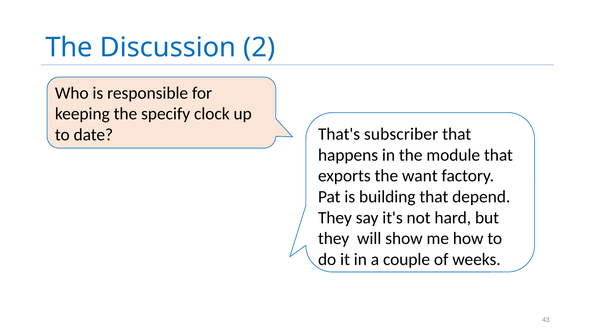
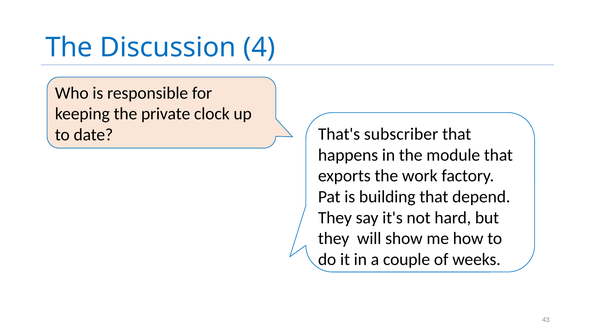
2: 2 -> 4 (259, 48)
specify: specify -> private (166, 114)
want: want -> work (420, 176)
